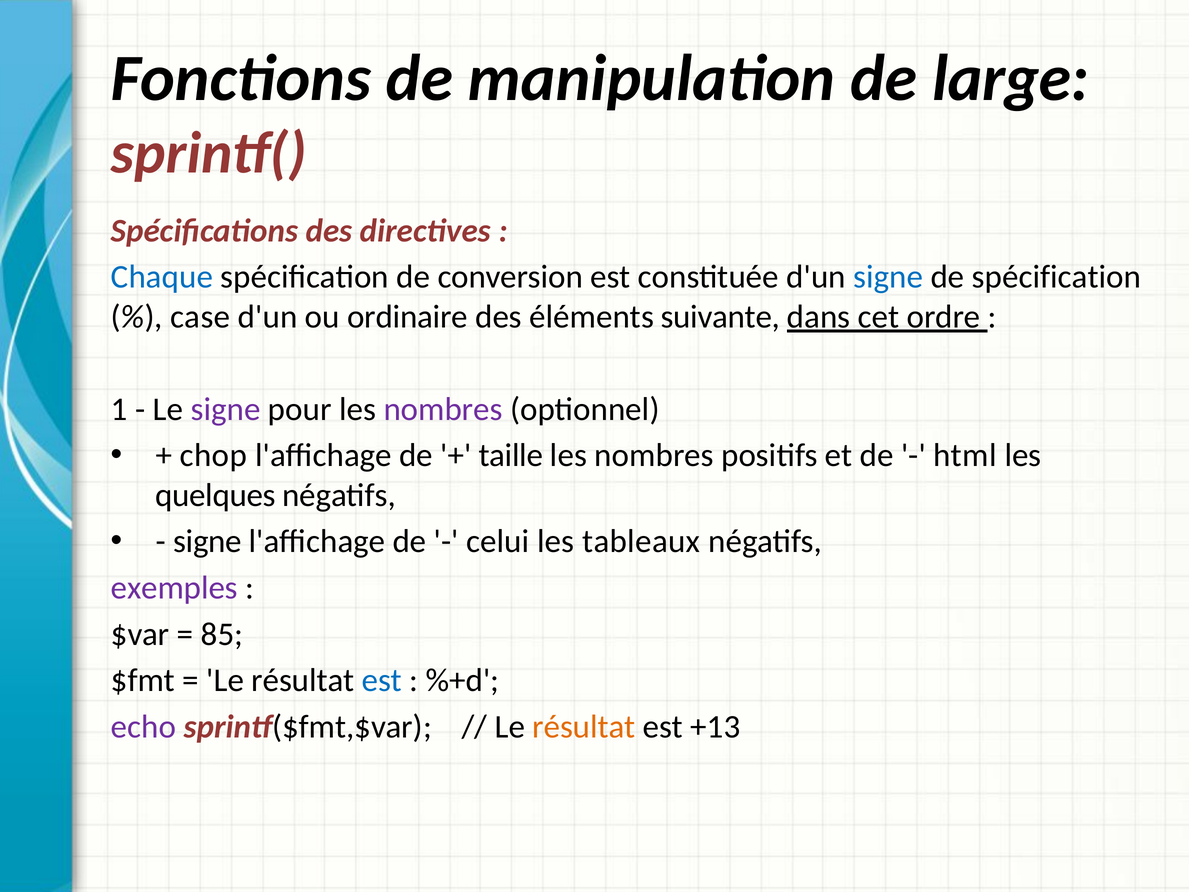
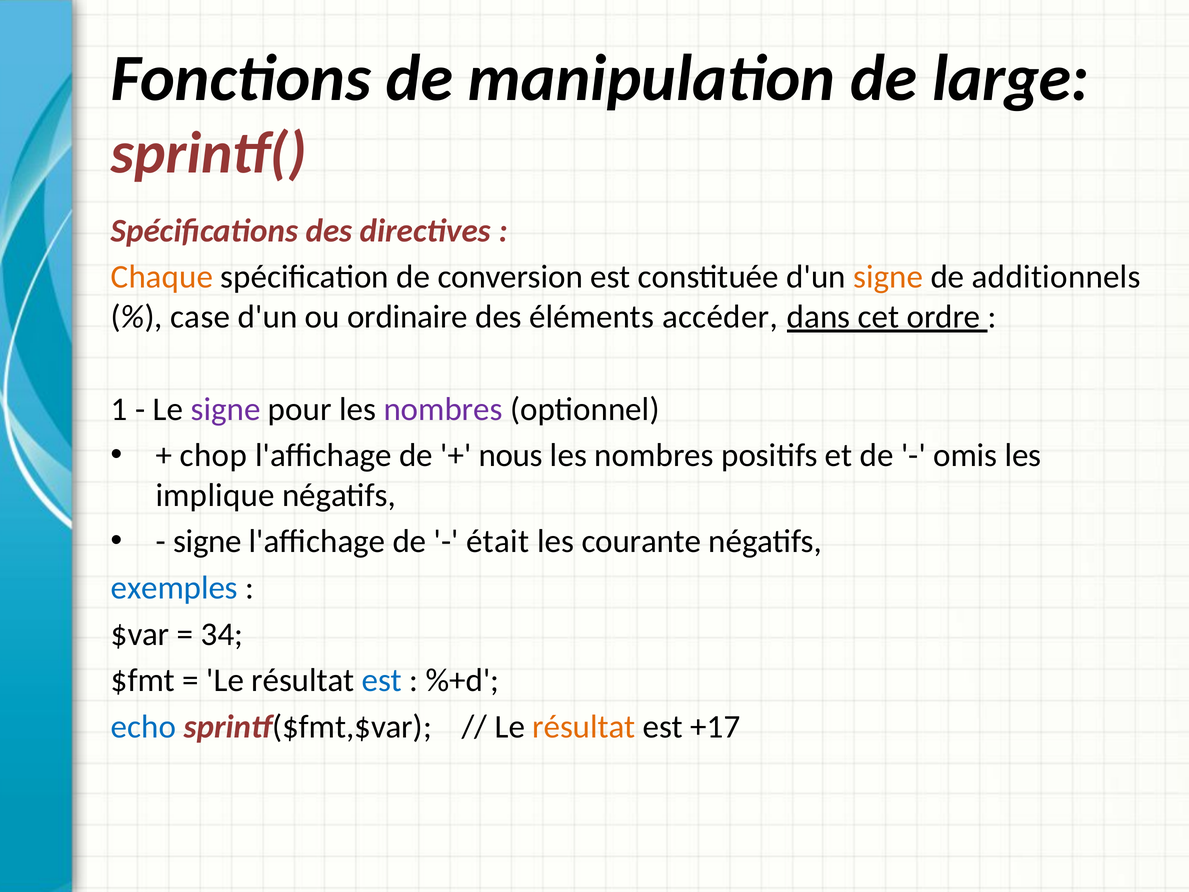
Chaque colour: blue -> orange (162, 277)
signe colour: blue -> orange (888, 277)
de spécification: spécification -> additionnels (1056, 277)
suivante: suivante -> accéder (720, 317)
taille: taille -> nous (511, 455)
html: html -> omis (965, 455)
quelques: quelques -> implique (215, 495)
celui: celui -> était (498, 541)
tableaux: tableaux -> courante (641, 541)
exemples colour: purple -> blue (174, 588)
85: 85 -> 34 (222, 634)
echo colour: purple -> blue (144, 727)
+13: +13 -> +17 (715, 727)
